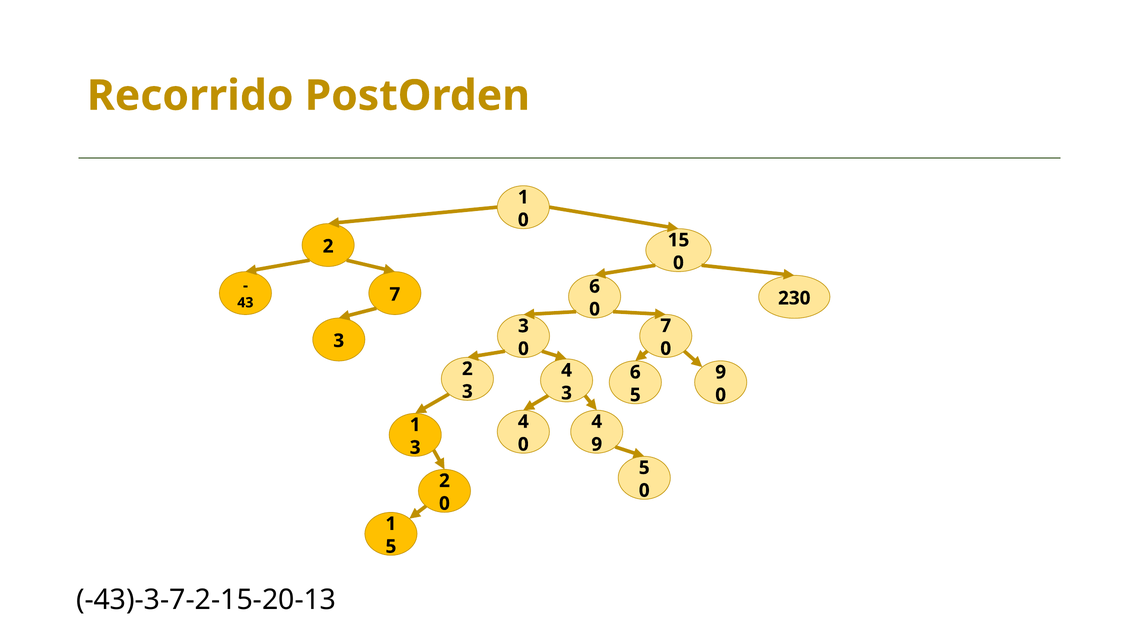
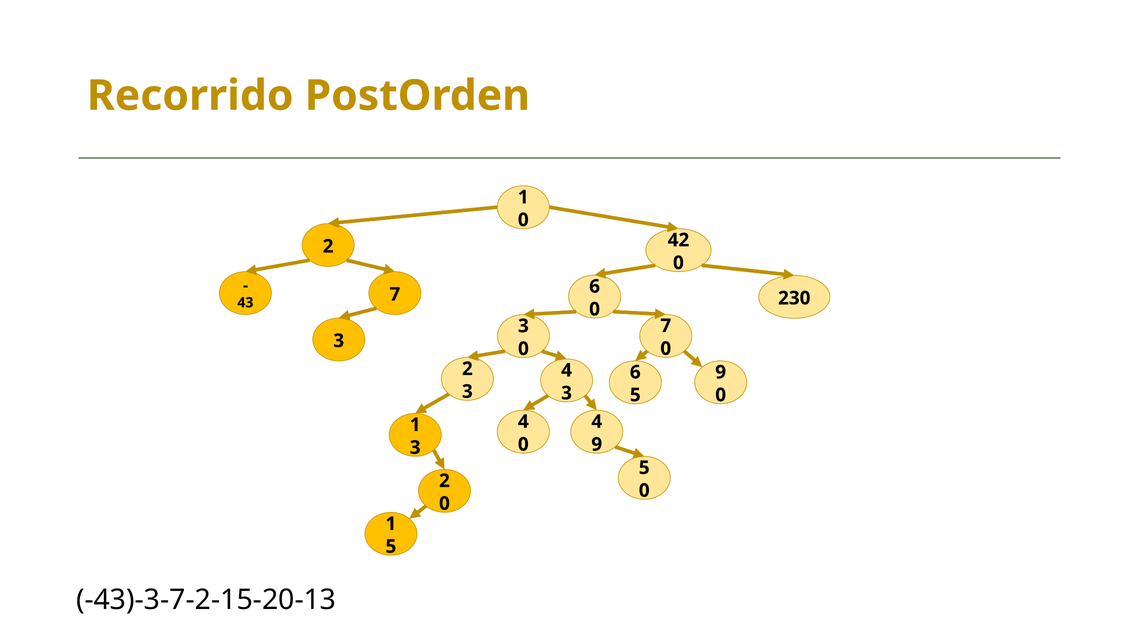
15: 15 -> 42 (678, 240)
